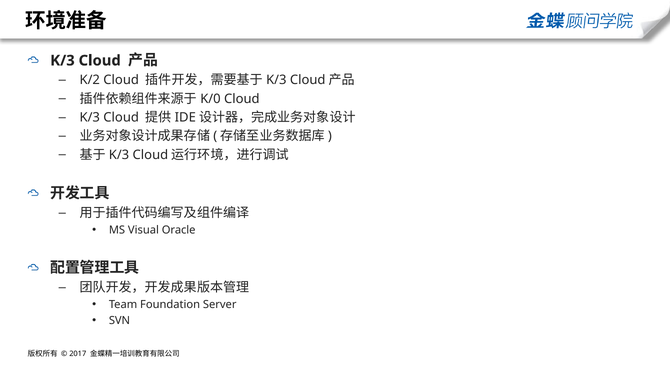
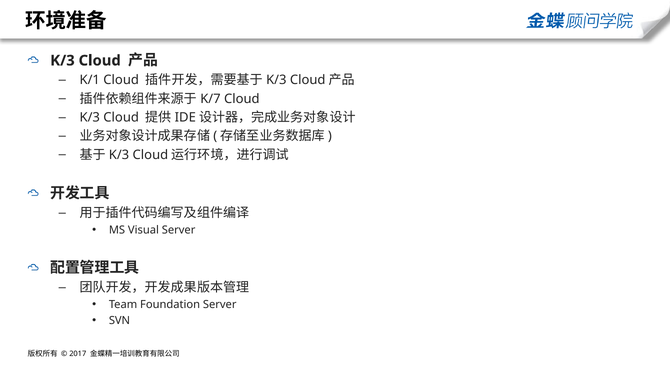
K/2: K/2 -> K/1 (90, 80)
K/0: K/0 -> K/7 (210, 99)
Visual Oracle: Oracle -> Server (179, 230)
